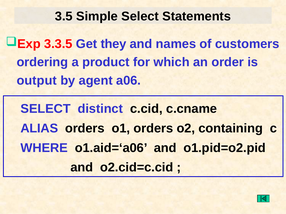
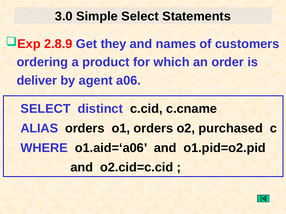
3.5: 3.5 -> 3.0 (64, 16)
3.3.5: 3.3.5 -> 2.8.9 (58, 44)
output: output -> deliver (37, 81)
containing: containing -> purchased (231, 129)
